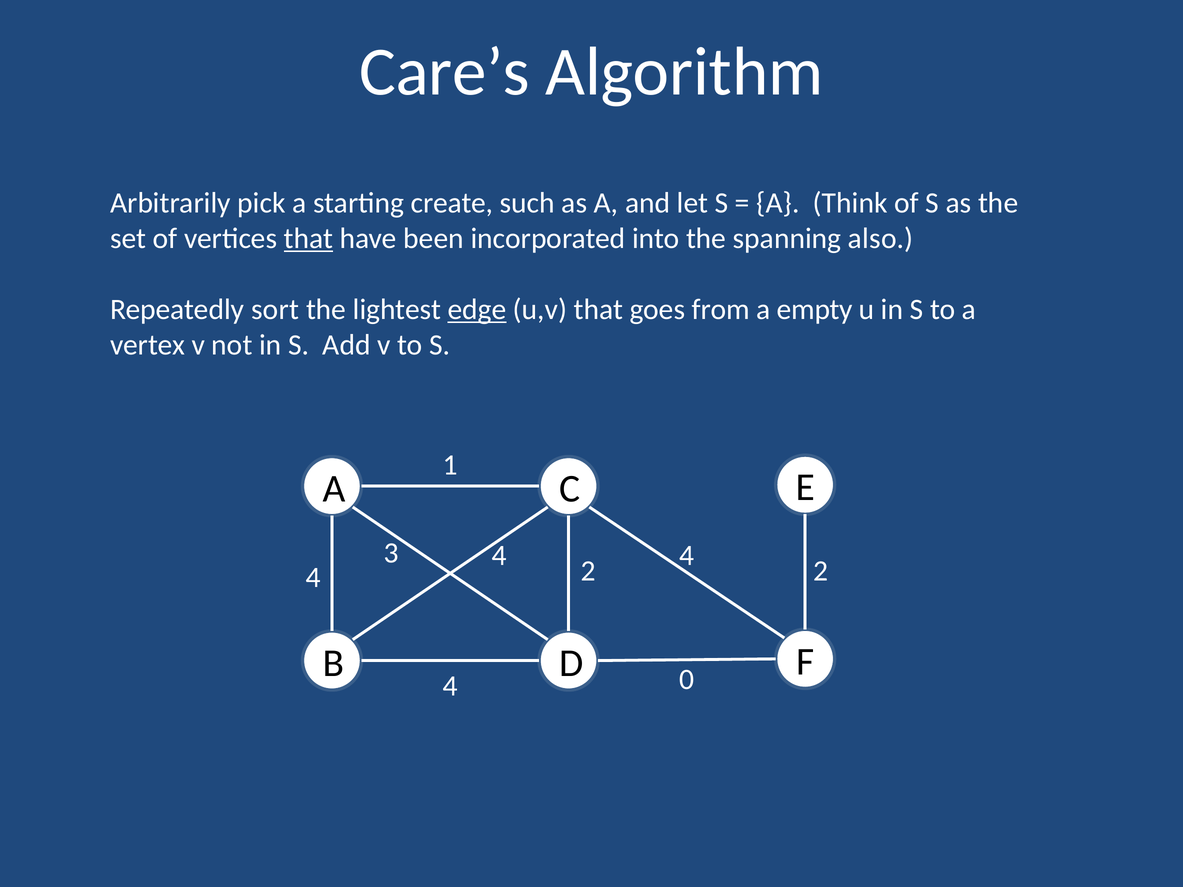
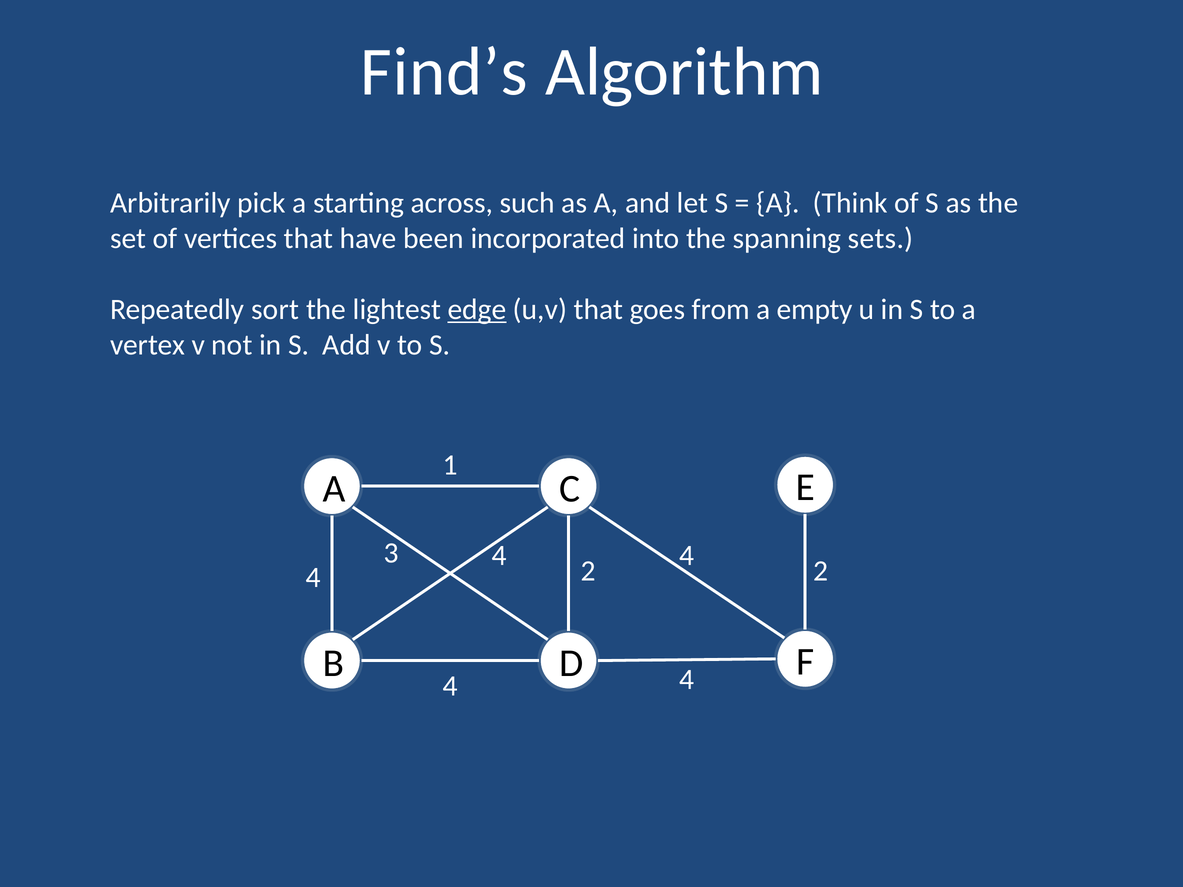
Care’s: Care’s -> Find’s (444, 72)
create: create -> across (452, 203)
that underline: present -> none (308, 239)
also: also -> sets (881, 239)
D 0: 0 -> 4 (687, 680)
